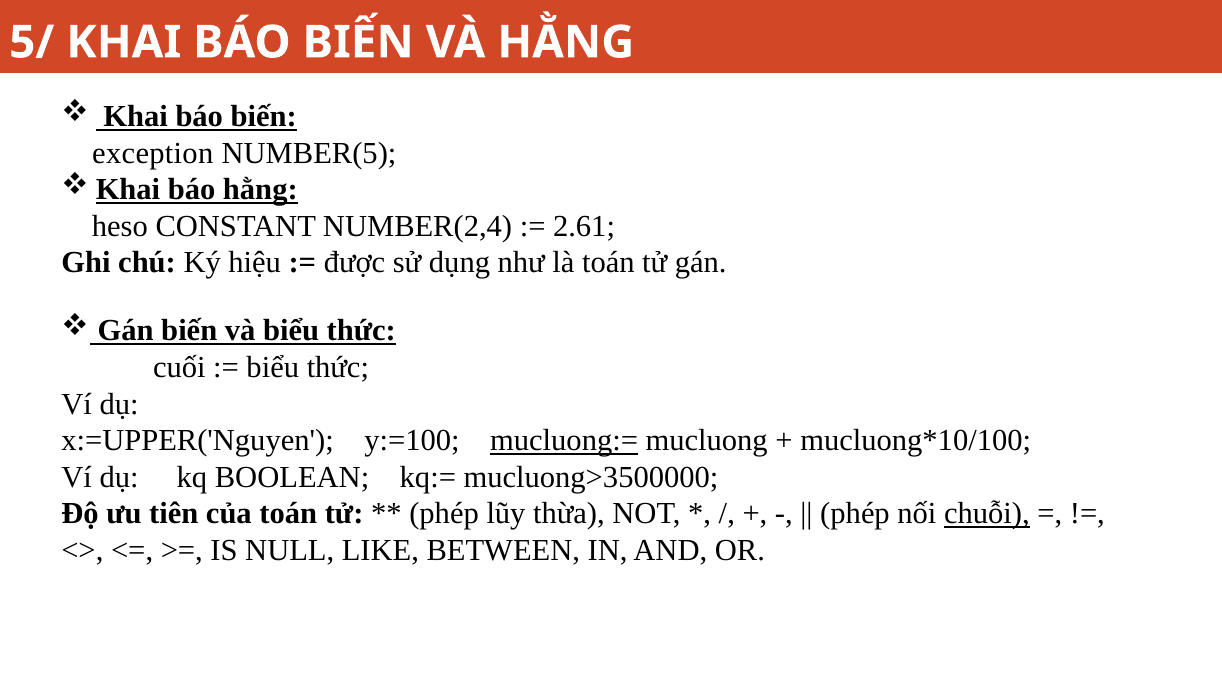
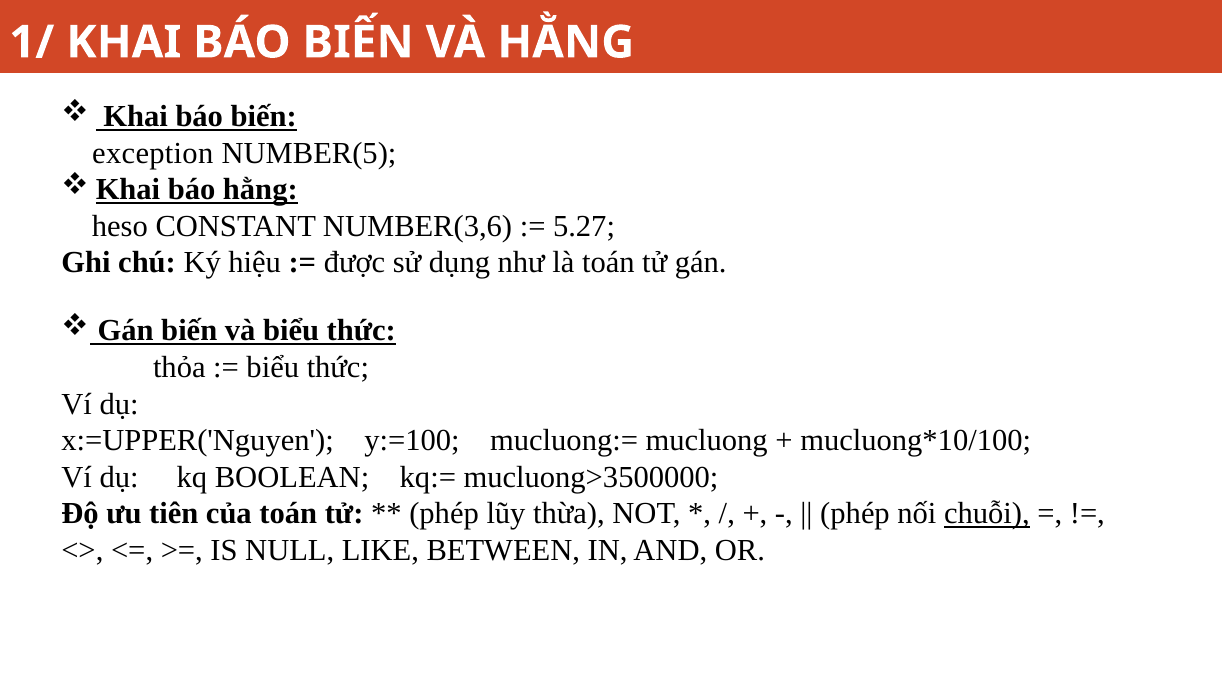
5/: 5/ -> 1/ (32, 42)
NUMBER(2,4: NUMBER(2,4 -> NUMBER(3,6 (418, 226)
2.61: 2.61 -> 5.27 (584, 226)
cuối: cuối -> thỏa (179, 368)
mucluong:= underline: present -> none (564, 441)
